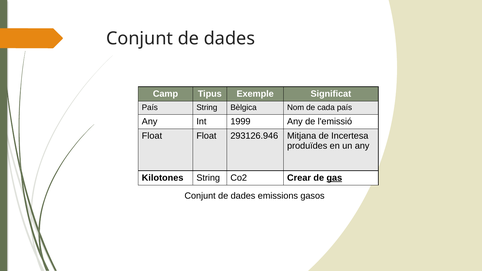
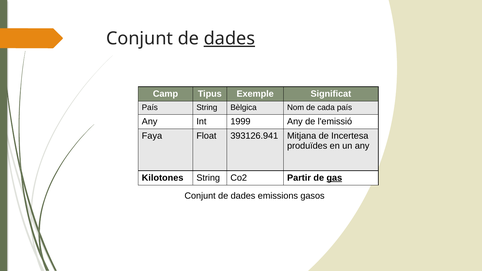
dades underline: none -> present (229, 39)
Float: Float -> Faya (152, 136)
293126.946: 293126.946 -> 393126.941 (254, 136)
Crear: Crear -> Partir (299, 178)
